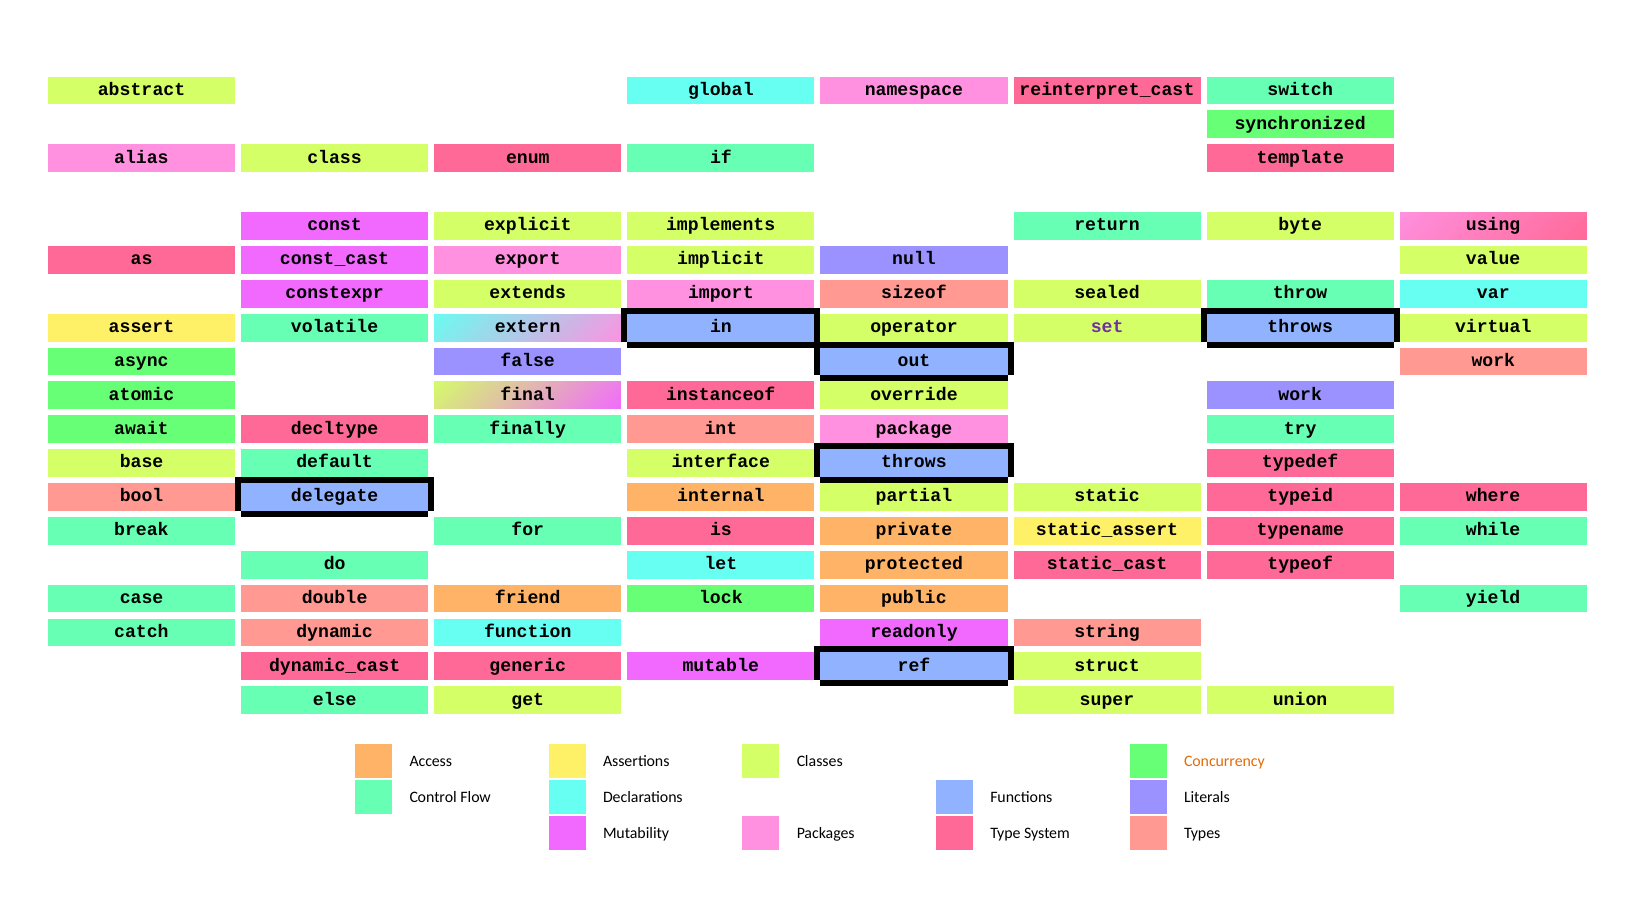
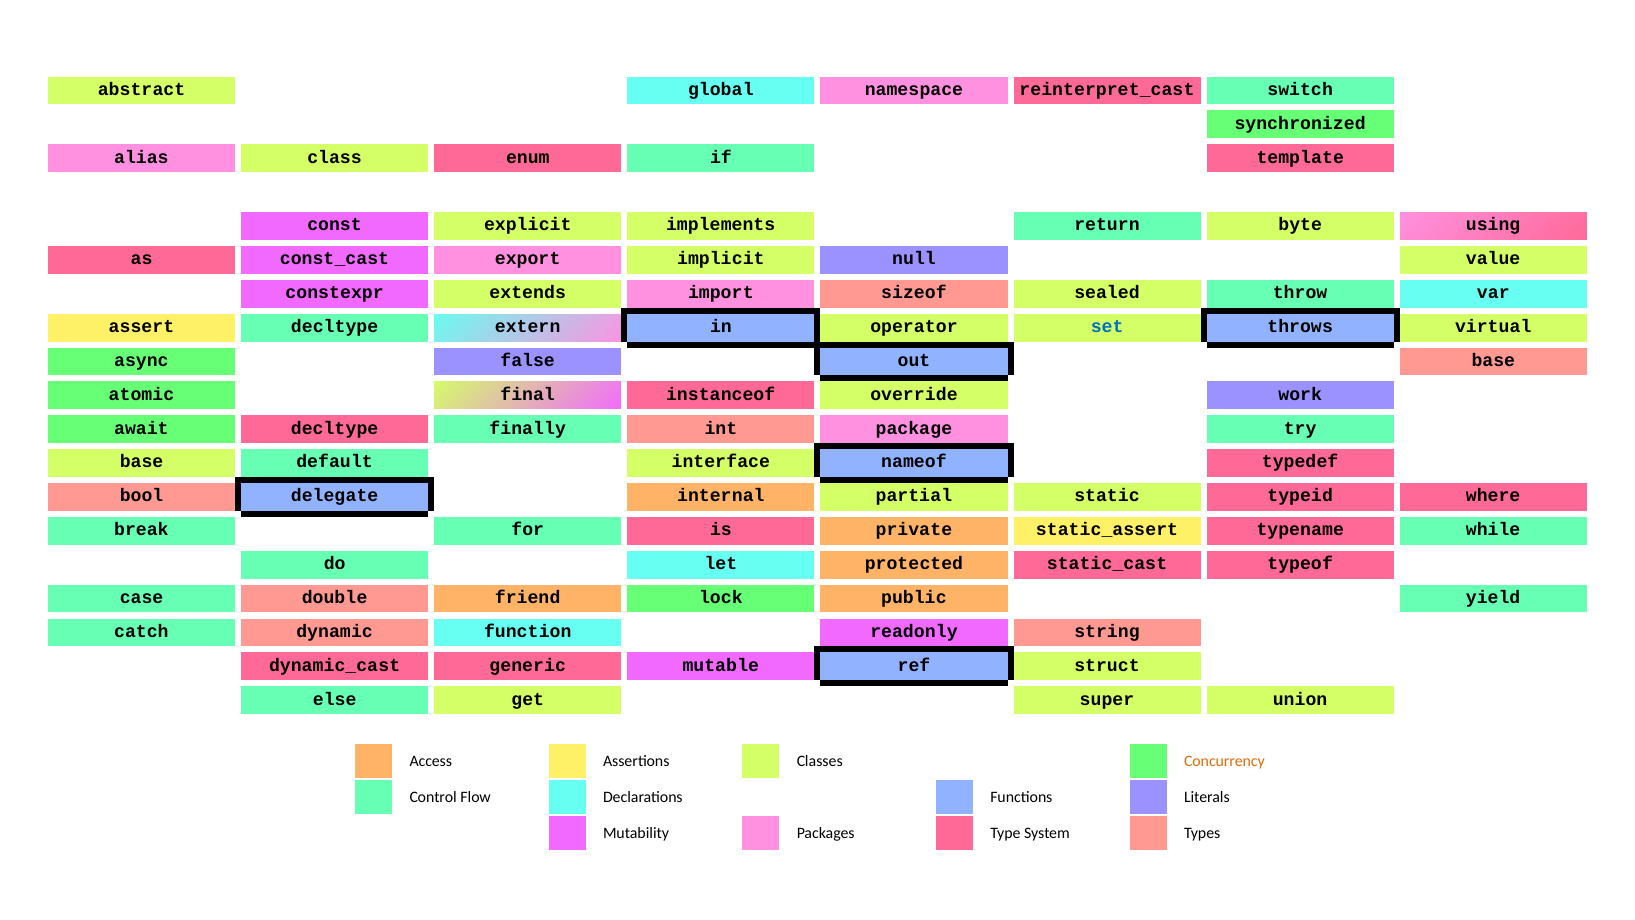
assert volatile: volatile -> decltype (335, 326)
set colour: purple -> blue (1107, 326)
out work: work -> base (1493, 360)
interface throws: throws -> nameof (914, 462)
